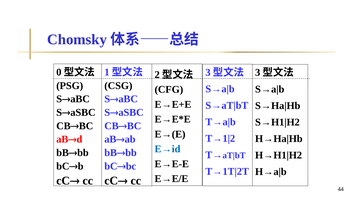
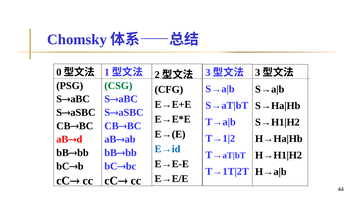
CSG colour: black -> green (118, 86)
